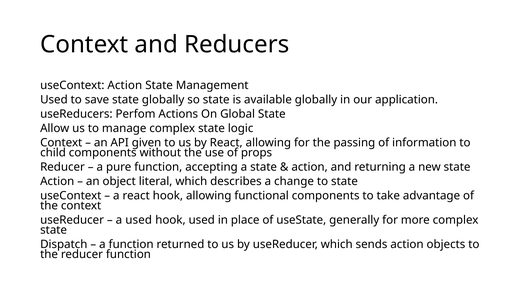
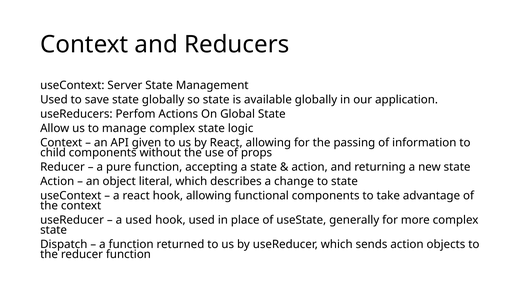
useContext Action: Action -> Server (125, 85)
